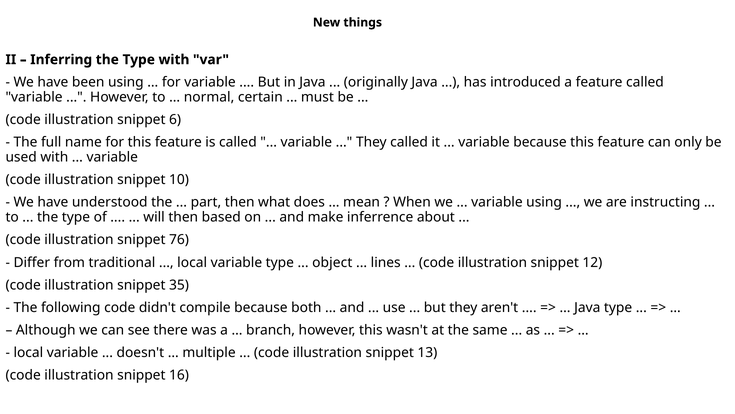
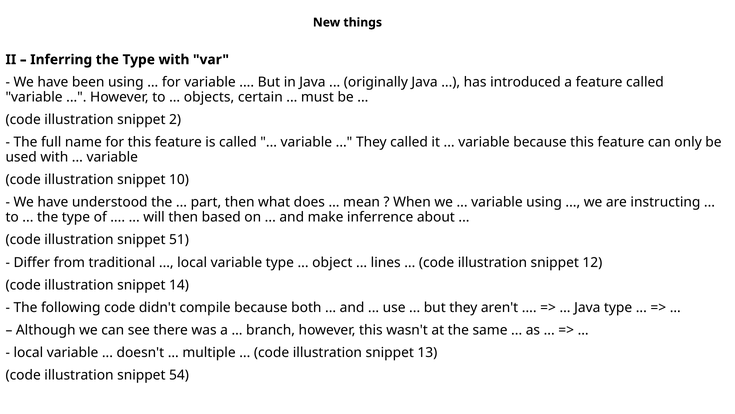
normal: normal -> objects (209, 97)
6: 6 -> 2 (175, 120)
76: 76 -> 51 (179, 240)
35: 35 -> 14 (179, 285)
16: 16 -> 54 (179, 375)
